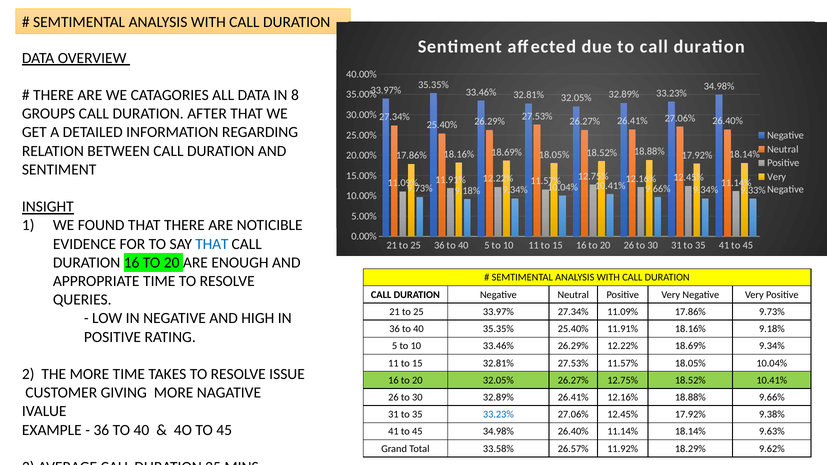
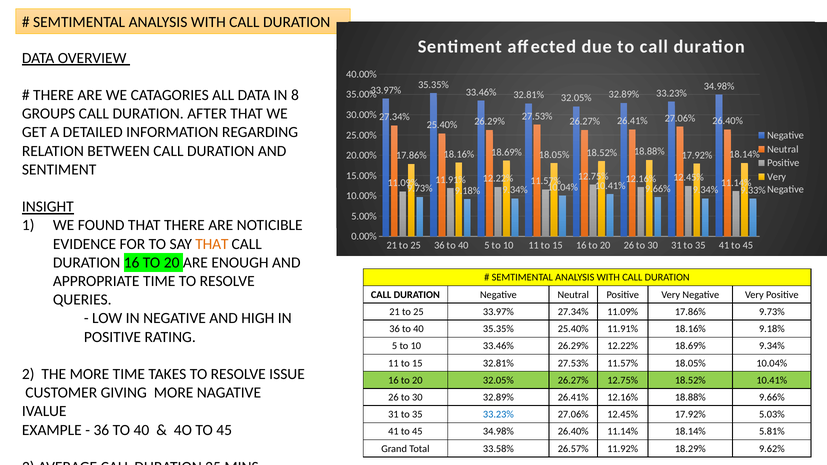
THAT colour: blue -> orange (212, 244)
9.38%: 9.38% -> 5.03% (772, 415)
9.63%: 9.63% -> 5.81% (772, 432)
